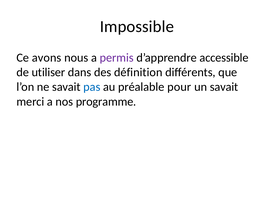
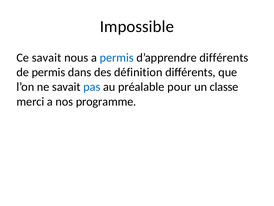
Ce avons: avons -> savait (47, 57)
permis colour: purple -> blue (117, 57)
d’apprendre accessible: accessible -> différents (224, 57)
de utiliser: utiliser -> permis (48, 72)
un savait: savait -> classe (224, 87)
